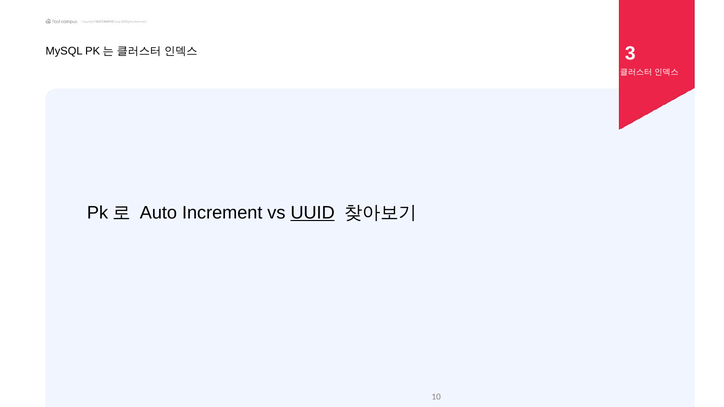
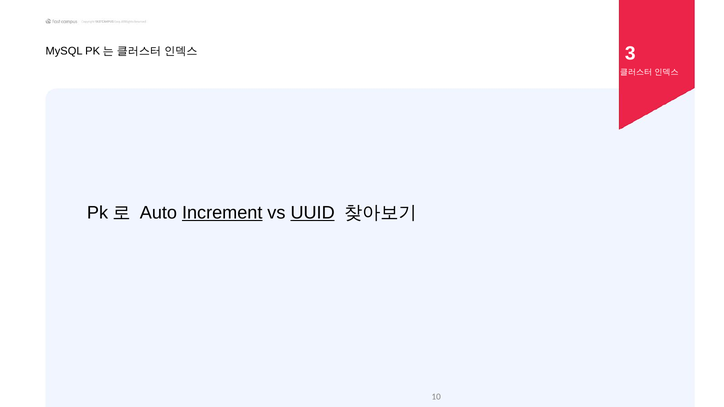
Increment underline: none -> present (222, 213)
